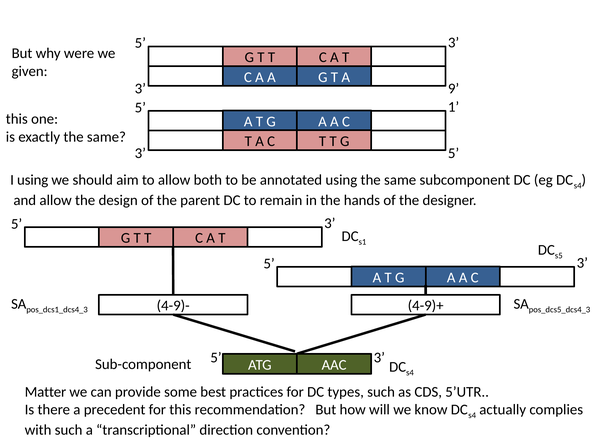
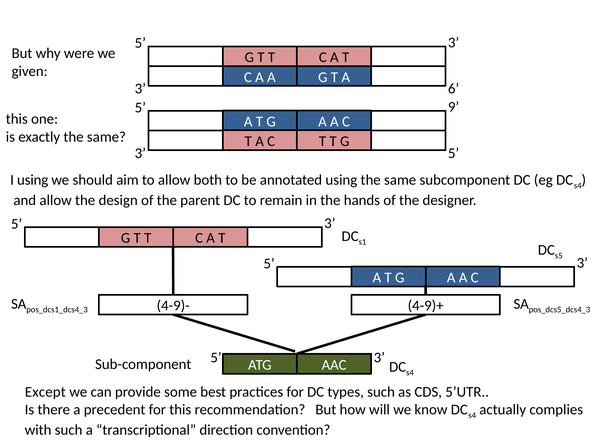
9: 9 -> 6 (454, 89)
1: 1 -> 9 (454, 107)
Matter: Matter -> Except (45, 391)
